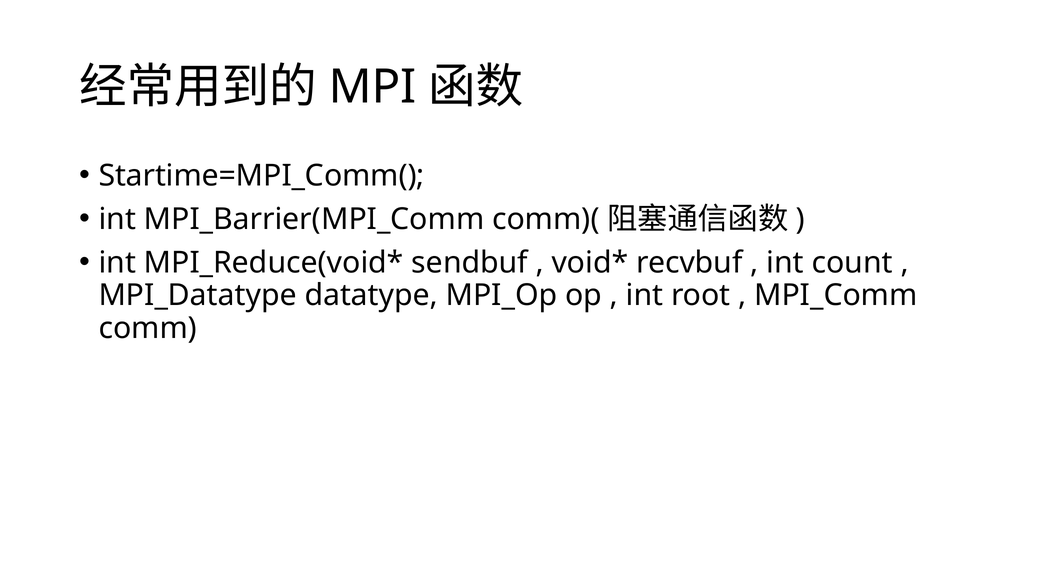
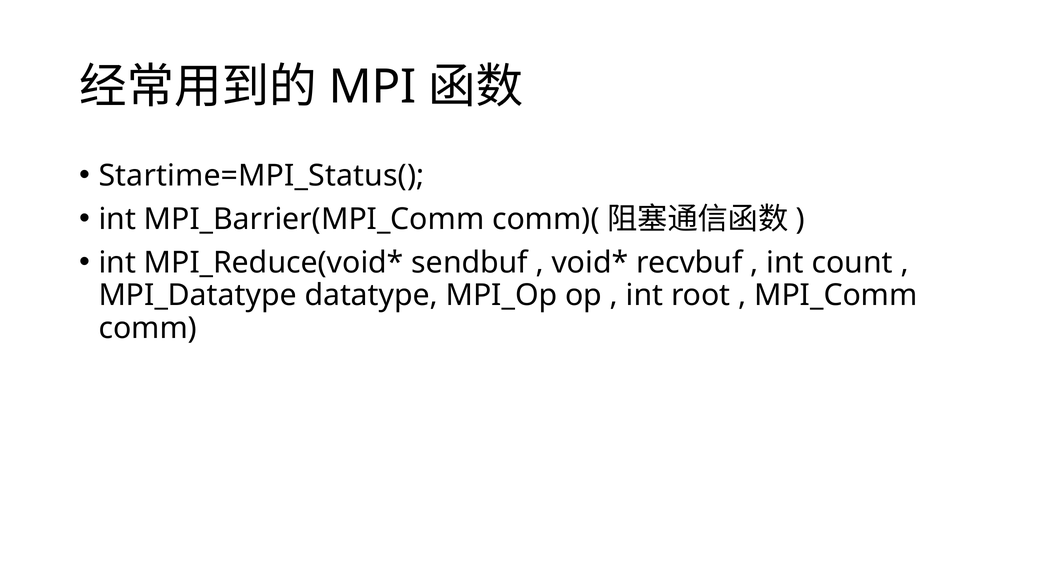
Startime=MPI_Comm(: Startime=MPI_Comm( -> Startime=MPI_Status( (261, 175)
